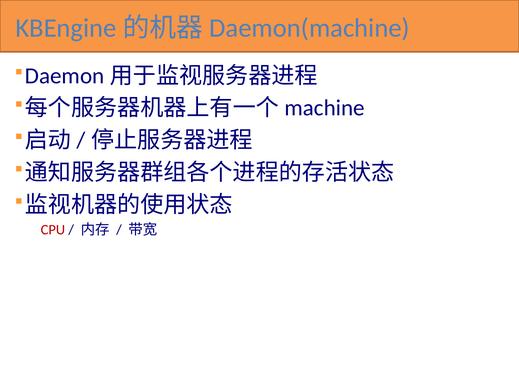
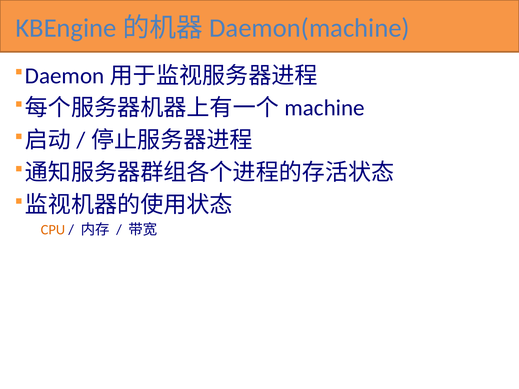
CPU colour: red -> orange (53, 230)
